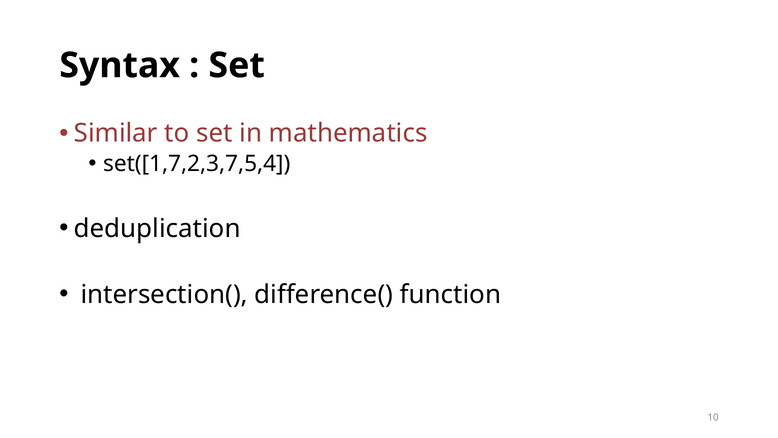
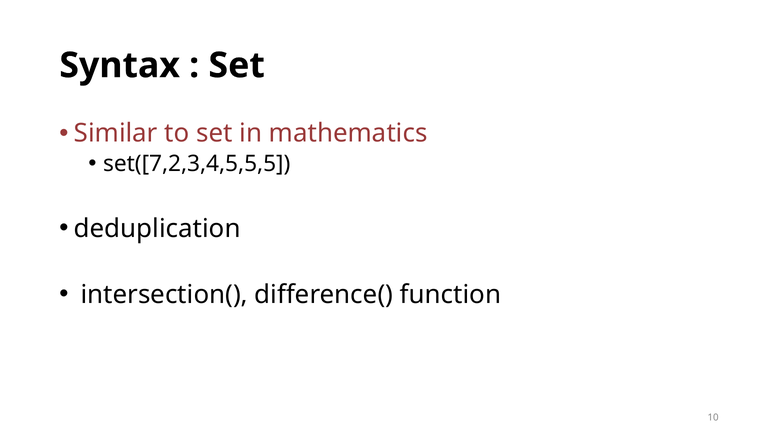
set([1,7,2,3,7,5,4: set([1,7,2,3,7,5,4 -> set([7,2,3,4,5,5,5 (197, 164)
